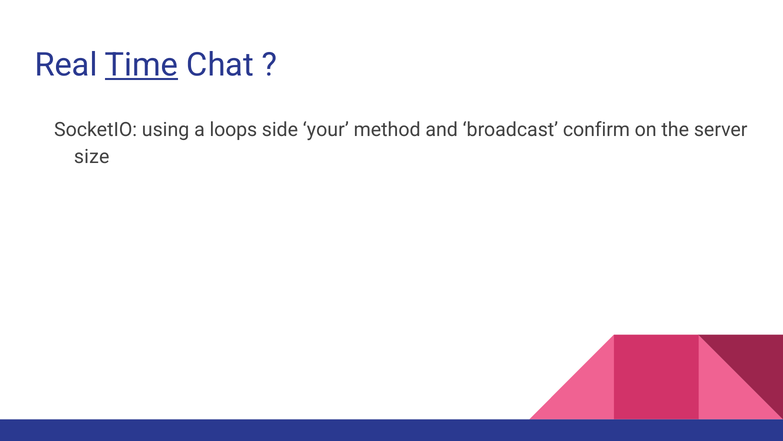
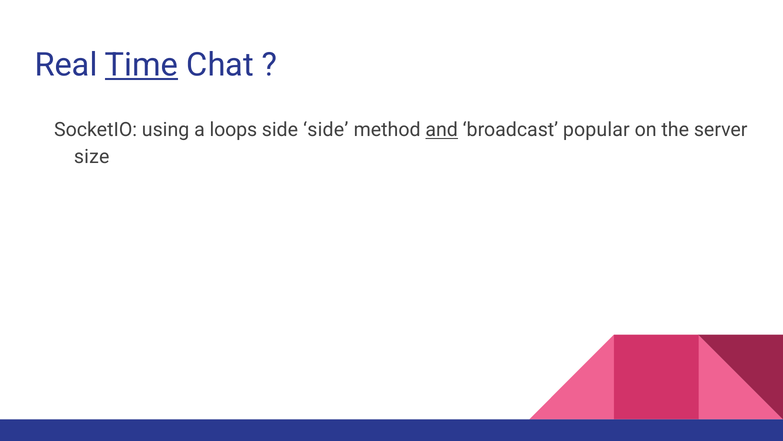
side your: your -> side (326, 130)
and underline: none -> present (442, 130)
confirm: confirm -> popular (596, 130)
